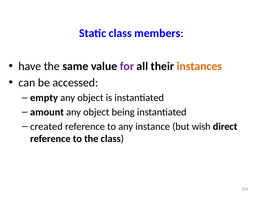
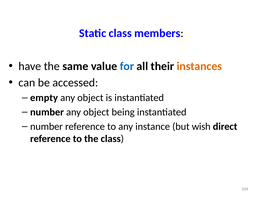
for colour: purple -> blue (127, 66)
amount: amount -> number (47, 112)
created: created -> number (46, 126)
